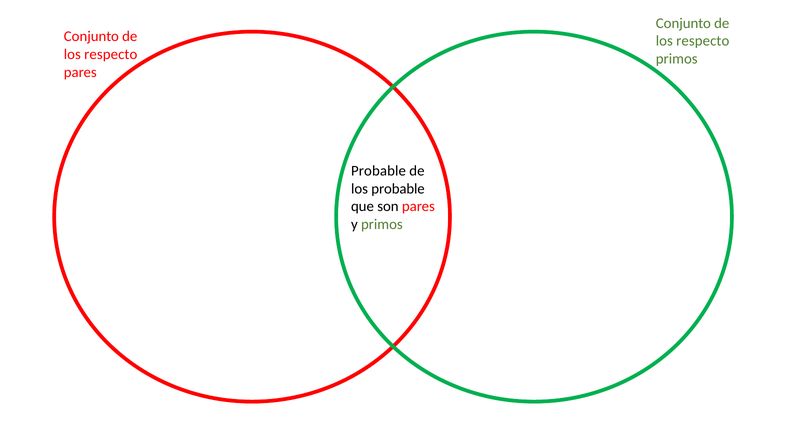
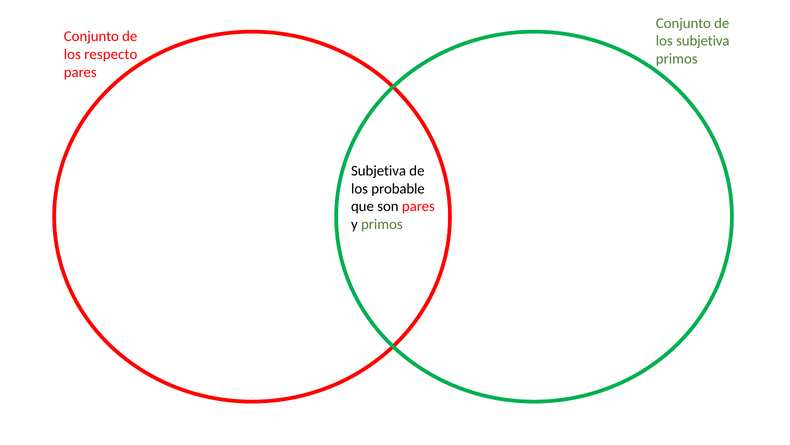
respecto: respecto -> subjetiva (703, 41)
Probable: Probable -> Subjetiva (379, 171)
